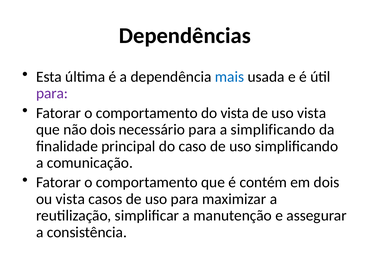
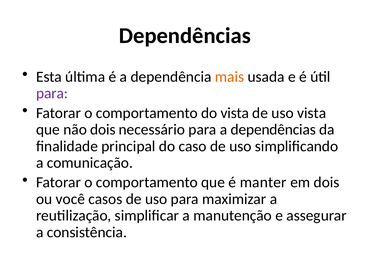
mais colour: blue -> orange (230, 77)
a simplificando: simplificando -> dependências (273, 130)
contém: contém -> manter (263, 183)
ou vista: vista -> você (70, 199)
